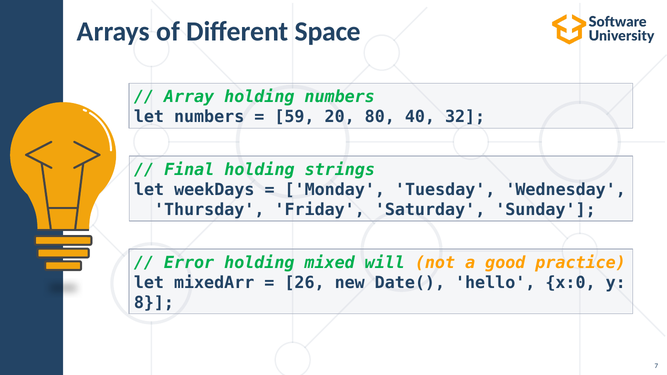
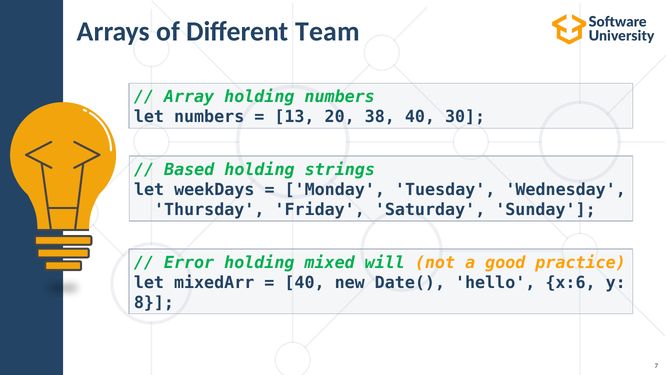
Space: Space -> Team (327, 32)
59: 59 -> 13 (294, 117)
80: 80 -> 38 (380, 117)
32: 32 -> 30 (465, 117)
Final: Final -> Based (189, 170)
26: 26 -> 40 (305, 283)
x:0: x:0 -> x:6 (570, 283)
